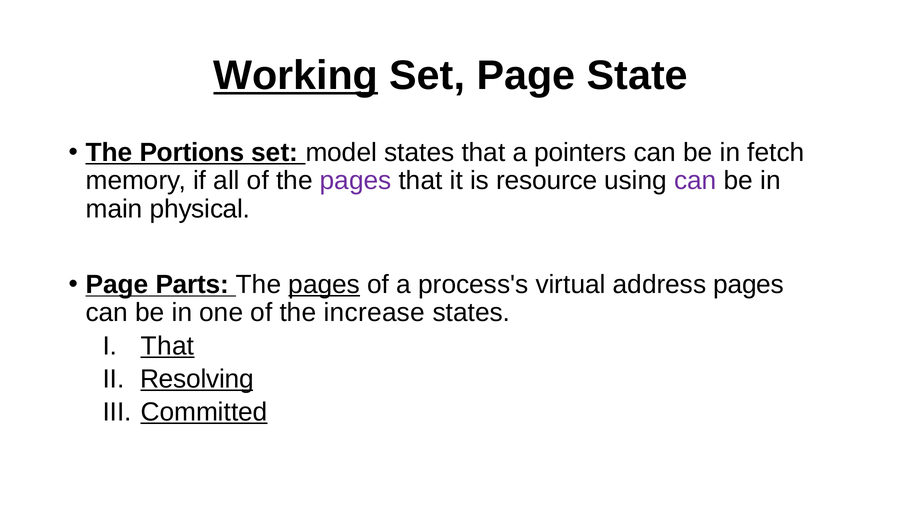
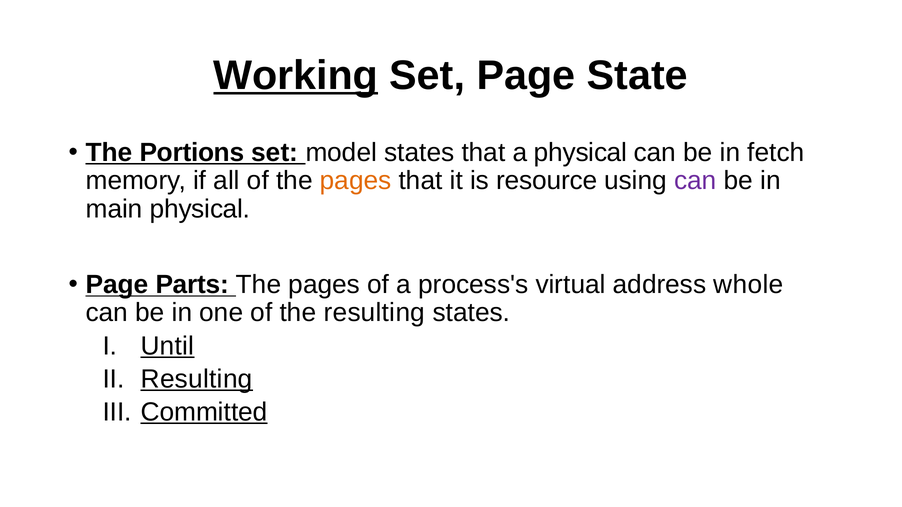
a pointers: pointers -> physical (581, 152)
pages colour: purple -> orange (356, 181)
pages underline: present -> none (324, 285)
address pages: pages -> whole (748, 285)
the increase: increase -> resulting (374, 313)
That: That -> Until (167, 346)
Resolving: Resolving -> Resulting (197, 379)
